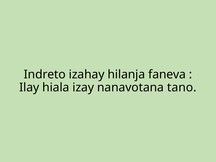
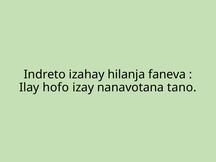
hiala: hiala -> hofo (56, 87)
